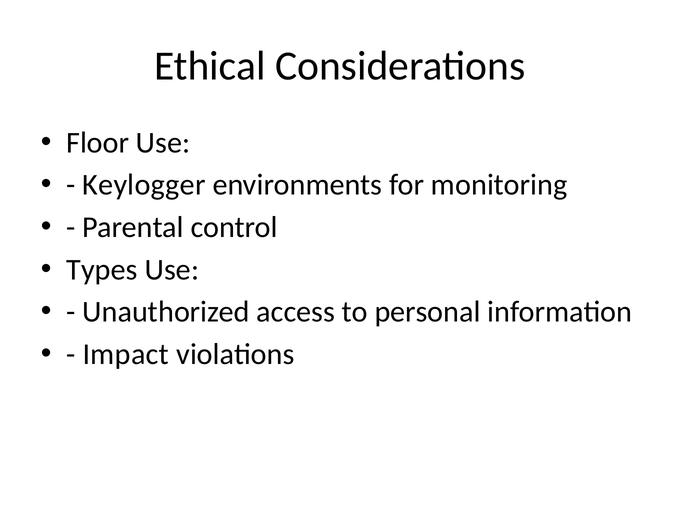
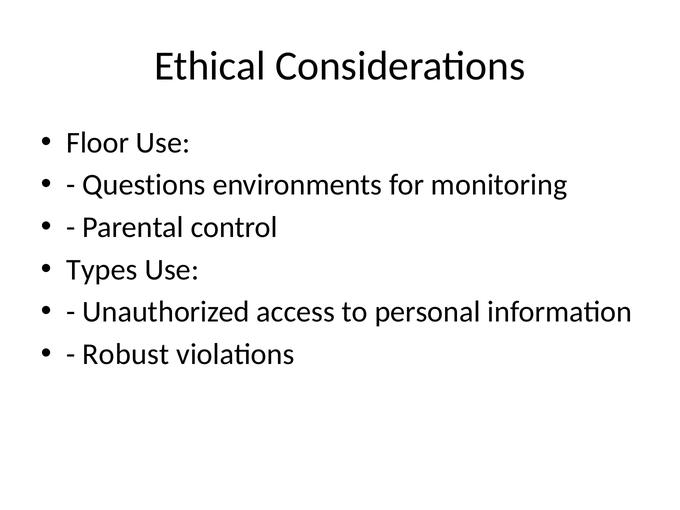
Keylogger: Keylogger -> Questions (144, 185)
Impact: Impact -> Robust (126, 354)
